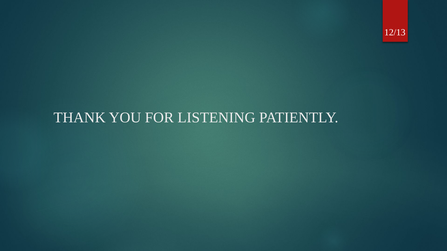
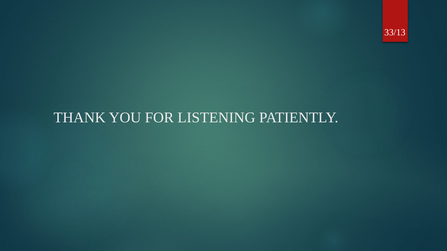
12/13: 12/13 -> 33/13 (395, 32)
